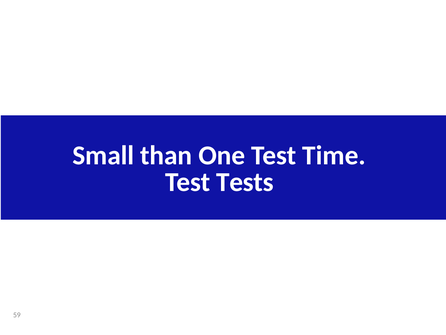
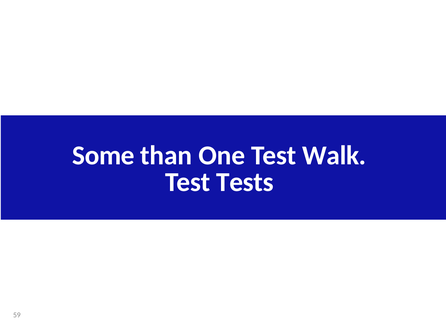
Small: Small -> Some (103, 155)
Time: Time -> Walk (334, 155)
